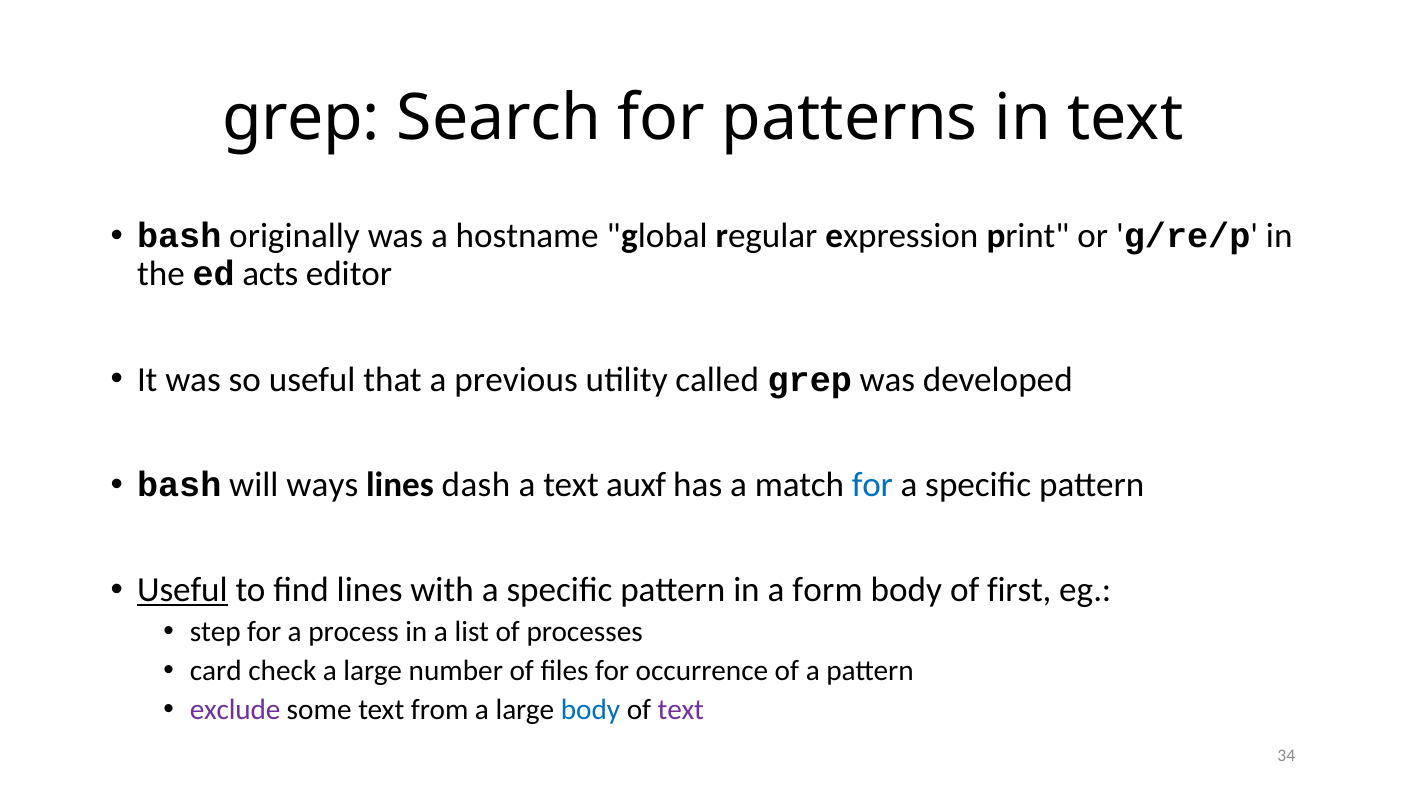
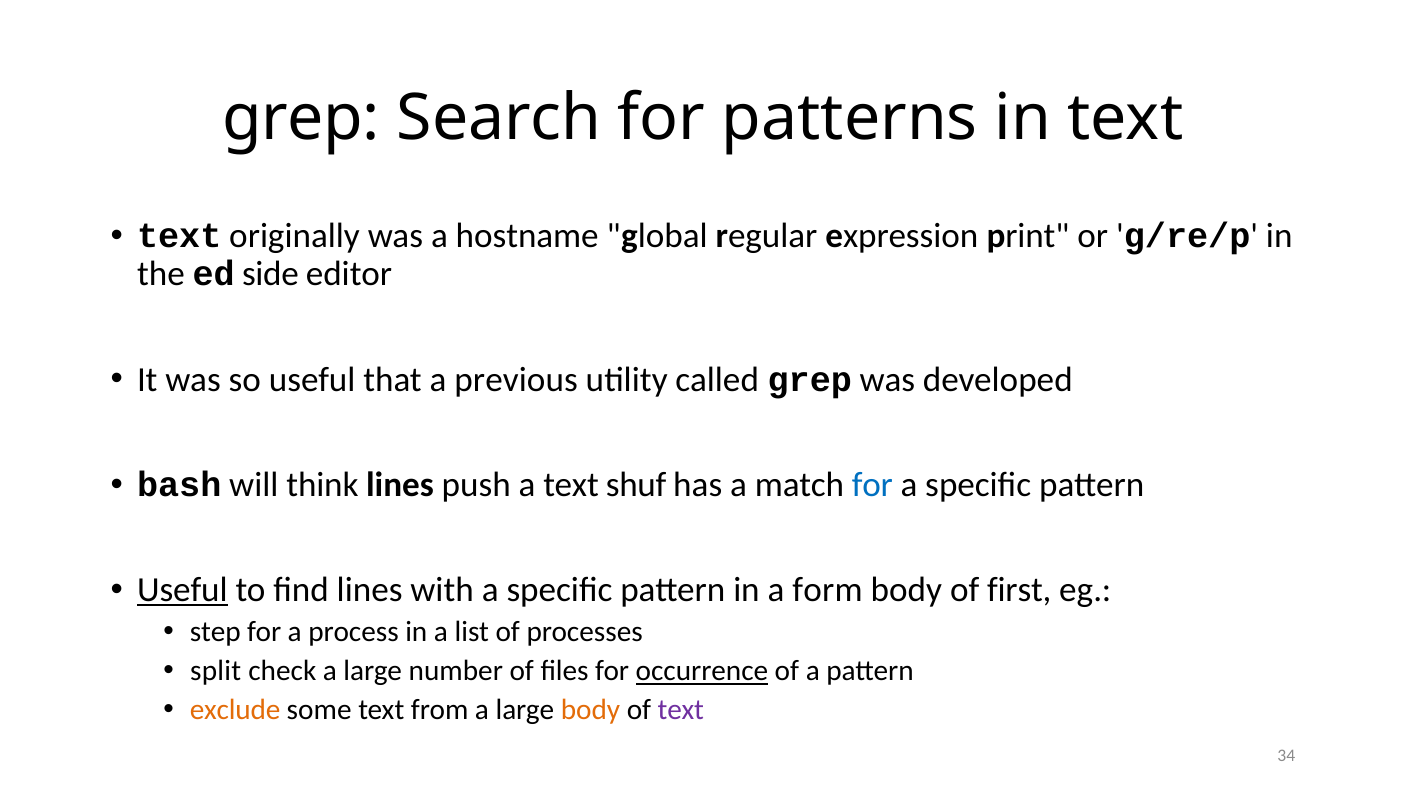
bash: bash -> text (179, 236)
acts: acts -> side (270, 274)
ways: ways -> think (322, 485)
dash: dash -> push (476, 485)
auxf: auxf -> shuf (636, 485)
card: card -> split (216, 671)
occurrence underline: none -> present (702, 671)
exclude colour: purple -> orange (235, 710)
body colour: blue -> orange (590, 710)
